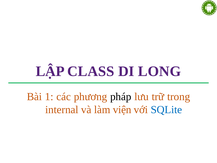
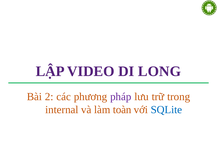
CLASS: CLASS -> VIDEO (91, 71)
1: 1 -> 2 (49, 96)
pháp colour: black -> purple (121, 96)
viện: viện -> toàn (122, 110)
